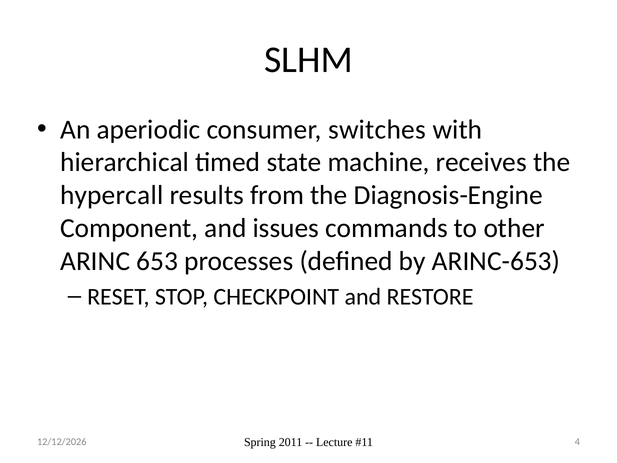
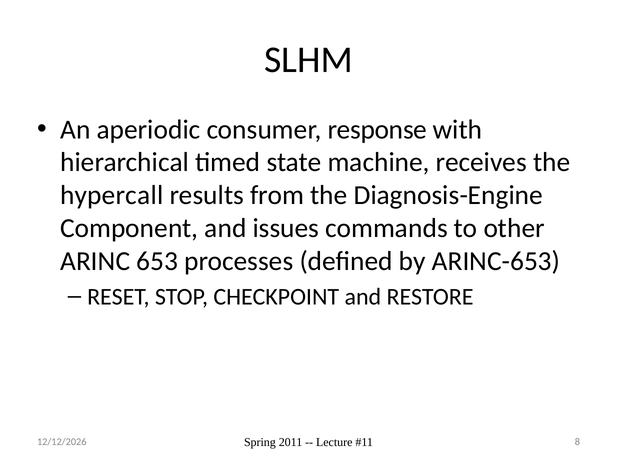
switches: switches -> response (377, 129)
4: 4 -> 8 (577, 442)
